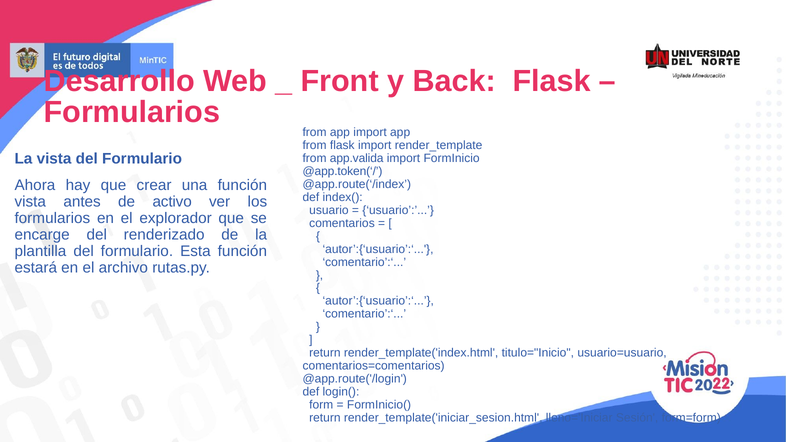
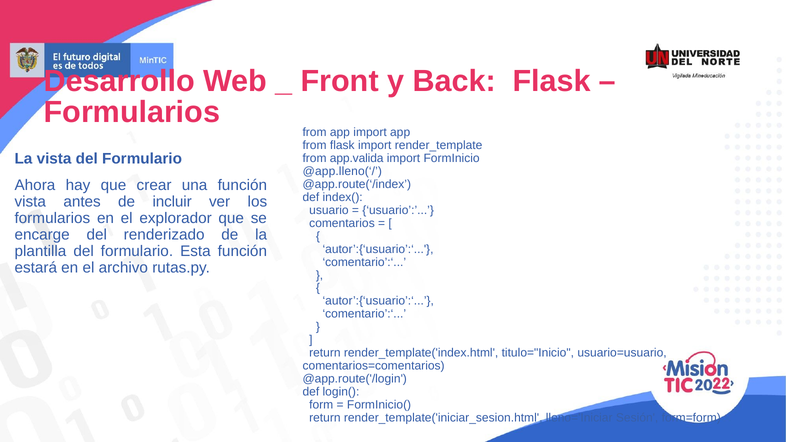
@app.token(‘/: @app.token(‘/ -> @app.lleno(‘/ (342, 171)
activo: activo -> incluir (172, 202)
